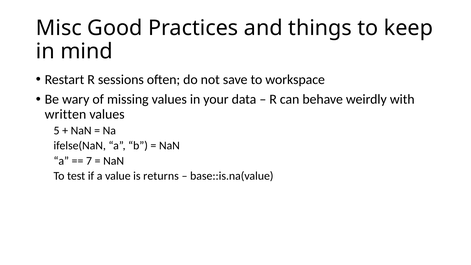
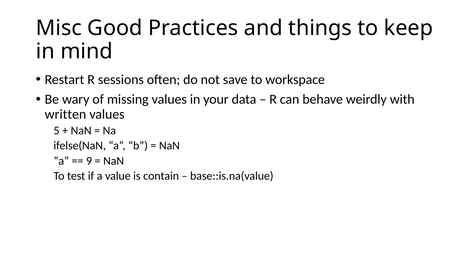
7: 7 -> 9 (89, 161)
returns: returns -> contain (161, 176)
